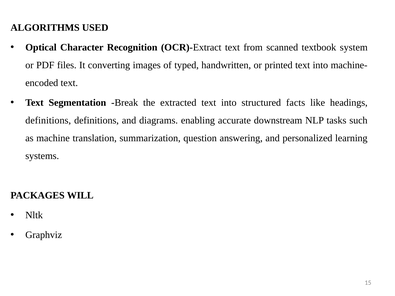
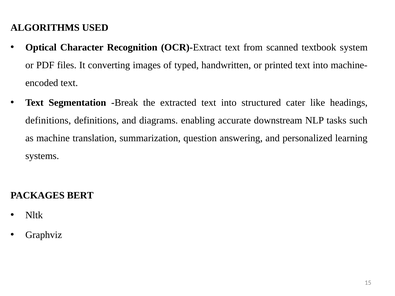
facts: facts -> cater (296, 103)
WILL: WILL -> BERT (80, 196)
